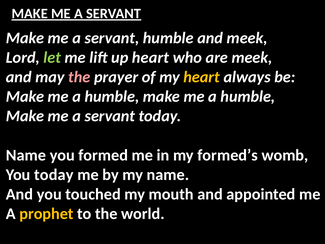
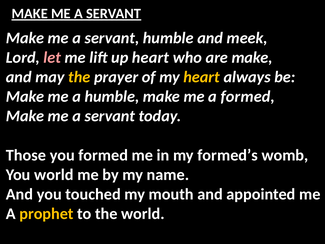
let colour: light green -> pink (52, 58)
are meek: meek -> make (252, 58)
the colour: pink -> yellow (79, 77)
humble: humble -> formed (248, 97)
Name: Name -> Those (26, 155)
You today: today -> world (54, 175)
